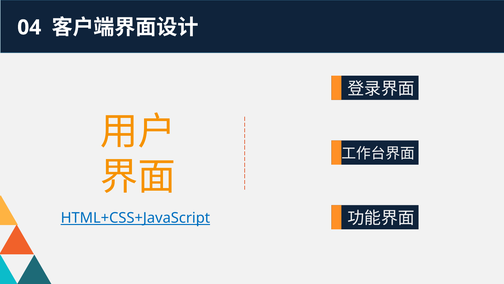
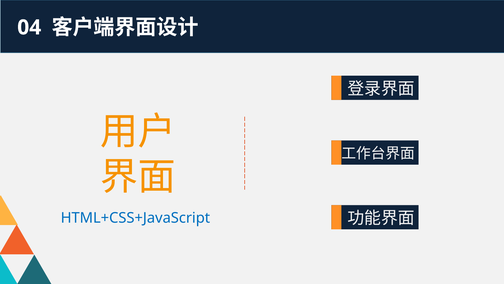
HTML+CSS+JavaScript underline: present -> none (135, 218)
